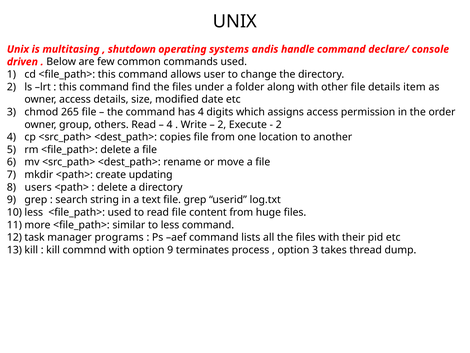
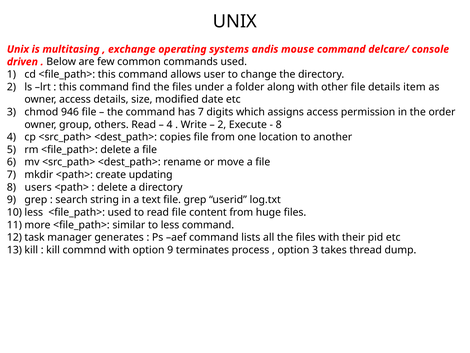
shutdown: shutdown -> exchange (132, 49)
handle: handle -> mouse (298, 49)
declare/: declare/ -> delcare/ (389, 49)
265: 265 -> 946 (70, 112)
has 4: 4 -> 7 (201, 112)
2: 2 -> 8 (279, 124)
programs: programs -> generates (119, 237)
